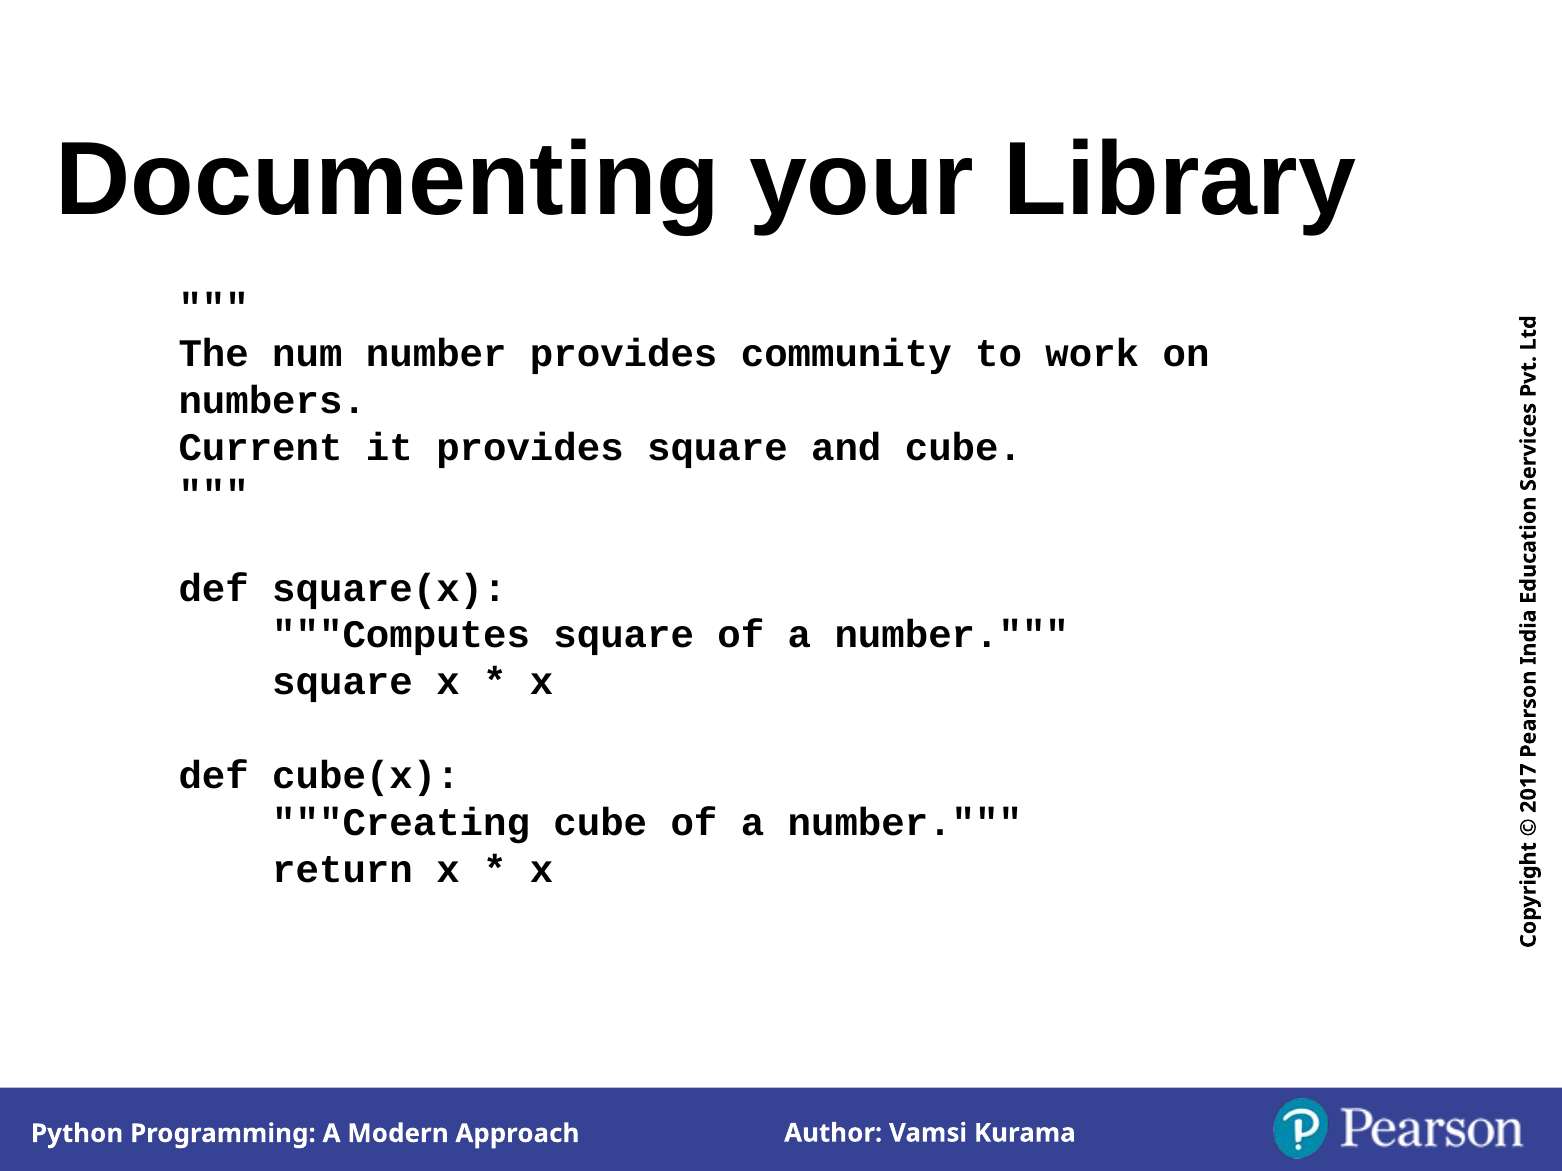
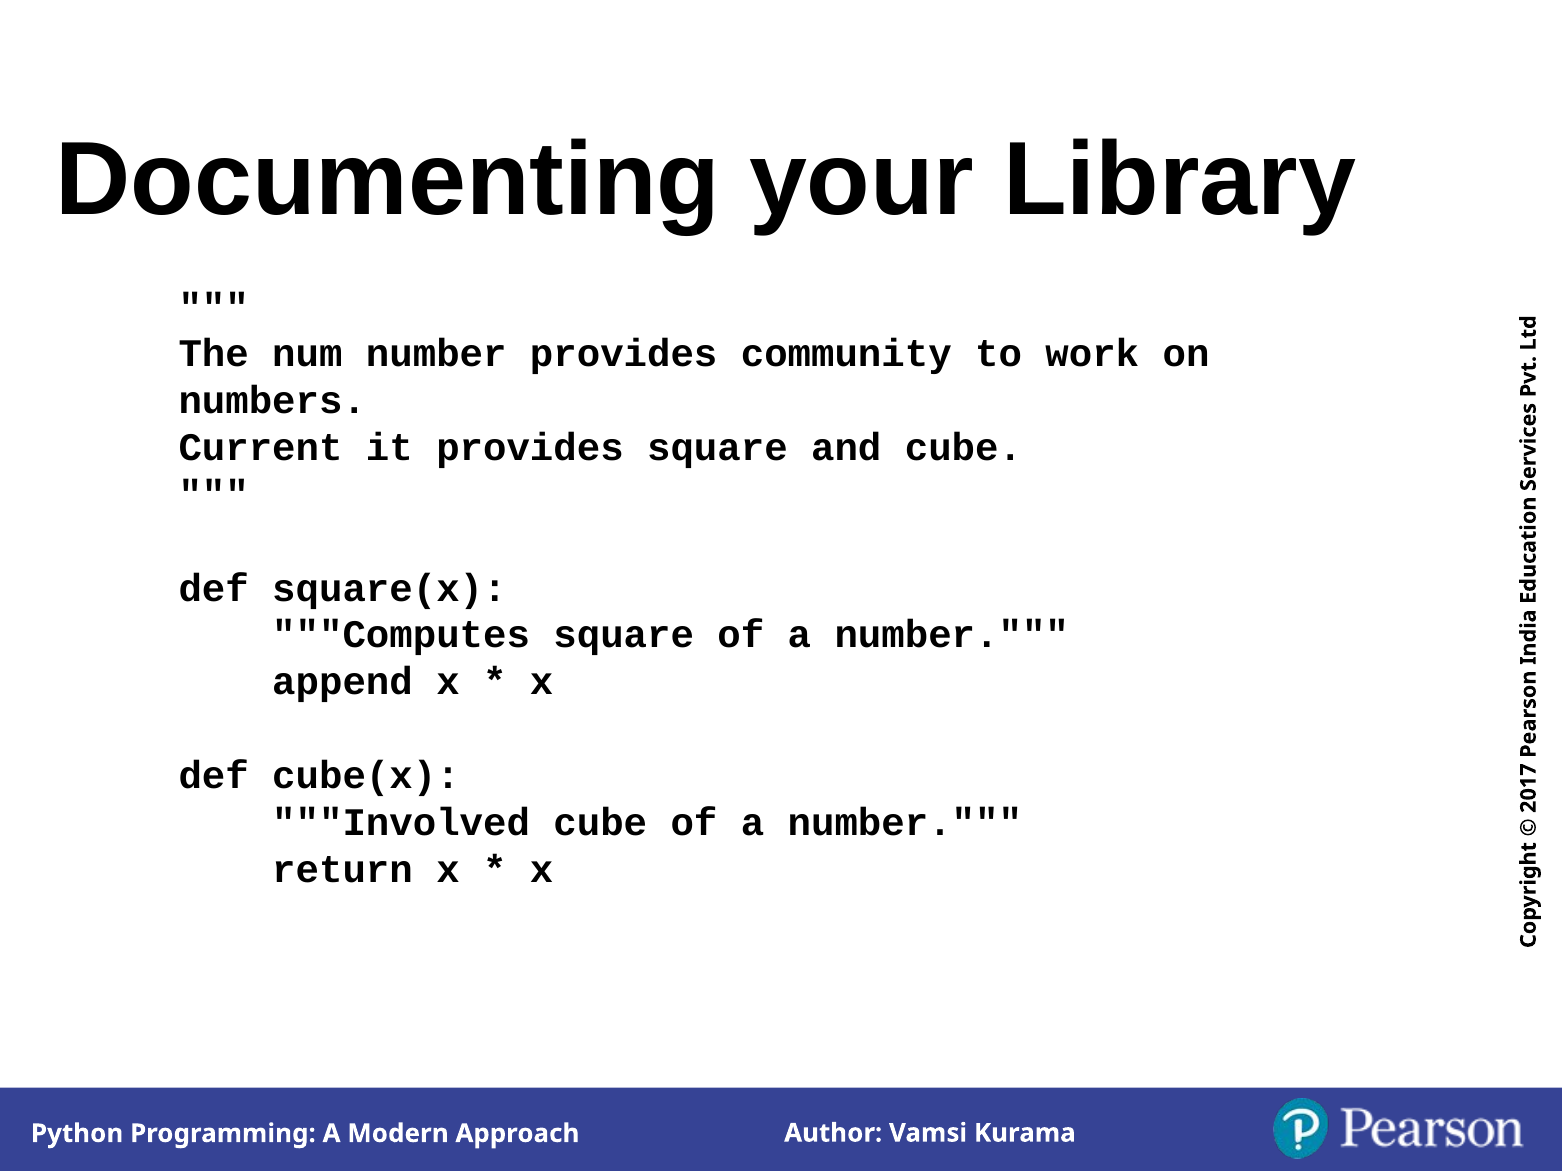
square: square -> append (343, 682)
Creating: Creating -> Involved (401, 823)
